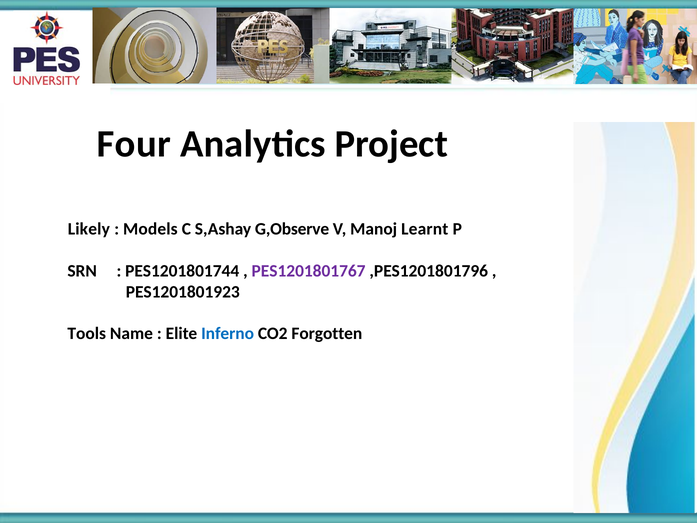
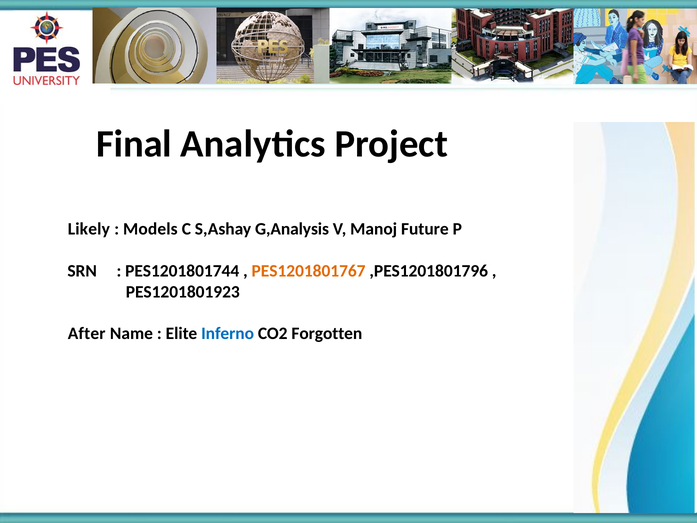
Four: Four -> Final (134, 144)
G,Observe: G,Observe -> G,Analysis (292, 229)
Learnt: Learnt -> Future (425, 229)
PES1201801767 colour: purple -> orange (309, 271)
Tools: Tools -> After (87, 333)
